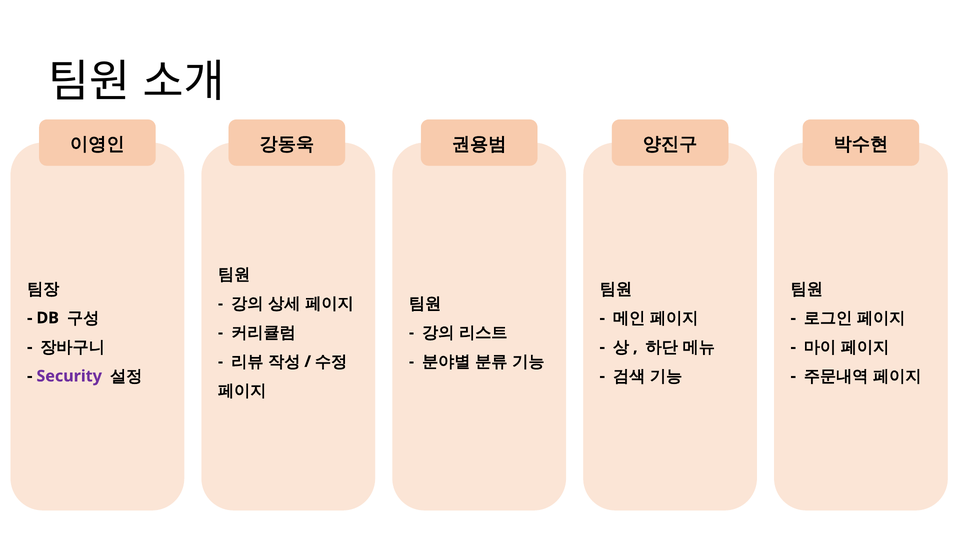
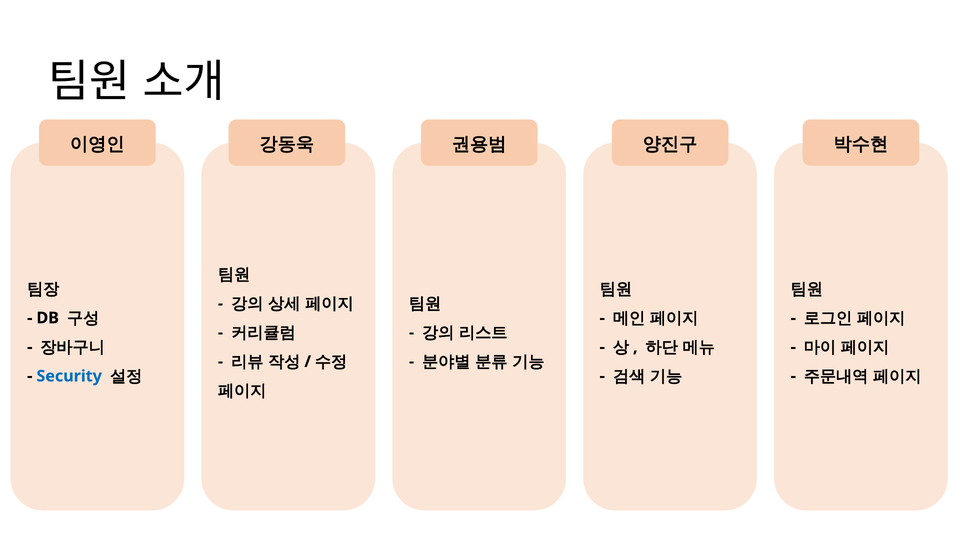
Security colour: purple -> blue (69, 376)
